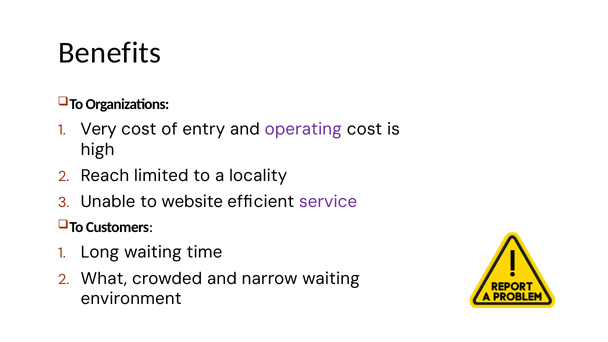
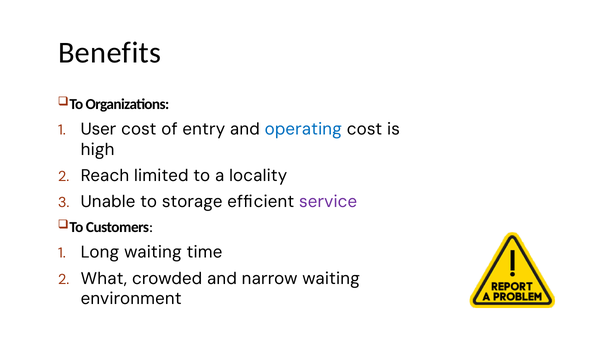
Very: Very -> User (99, 129)
operating colour: purple -> blue (303, 129)
website: website -> storage (192, 202)
